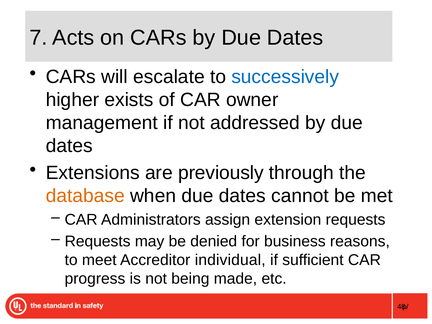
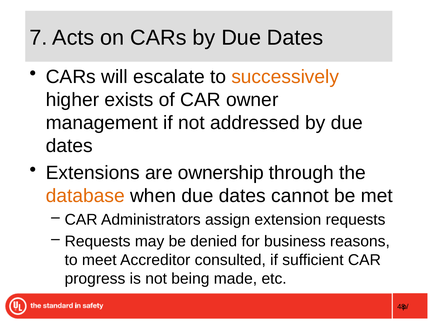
successively colour: blue -> orange (285, 77)
previously: previously -> ownership (221, 173)
individual: individual -> consulted (230, 260)
